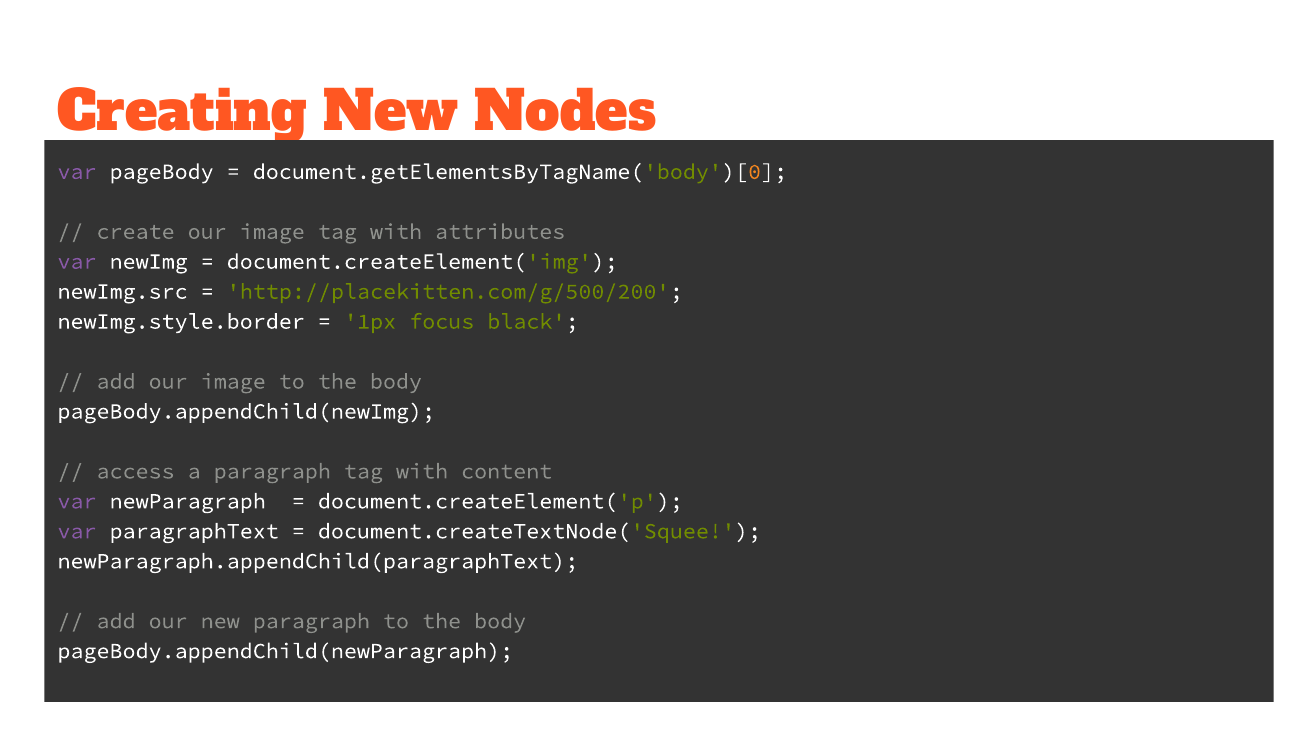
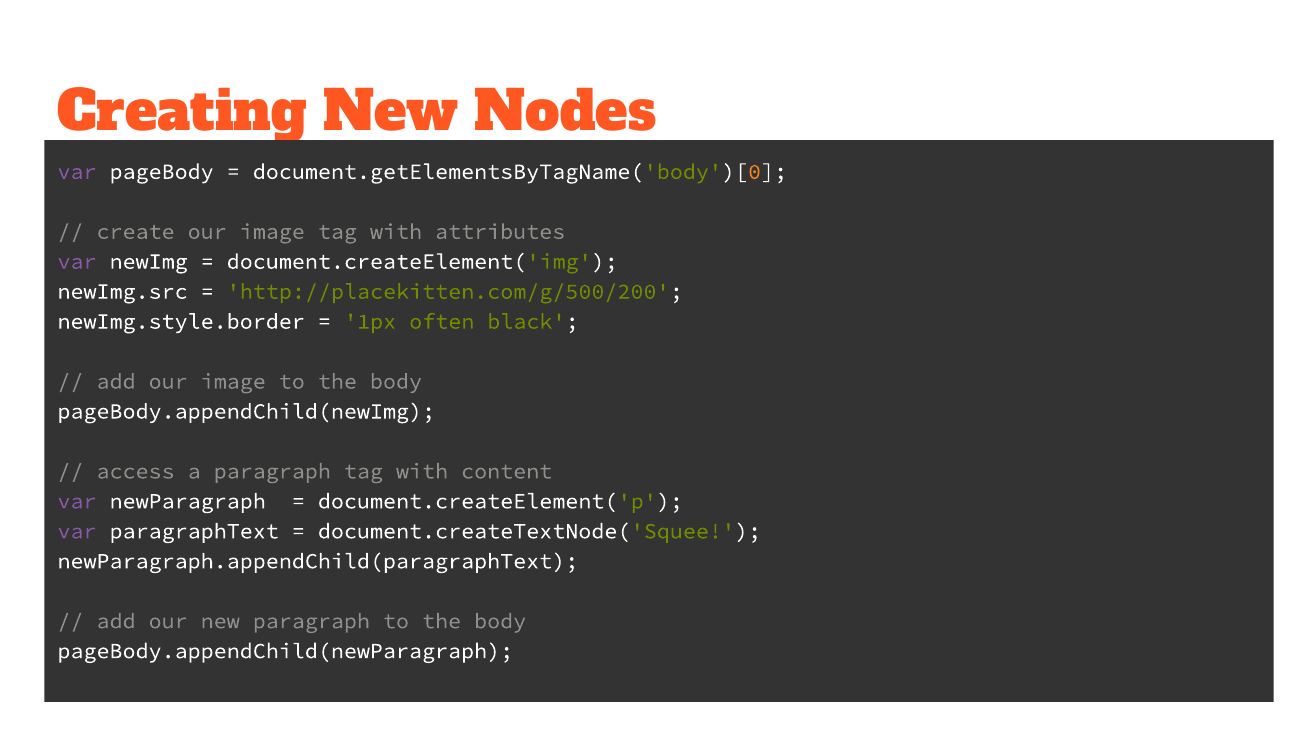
focus: focus -> often (442, 321)
